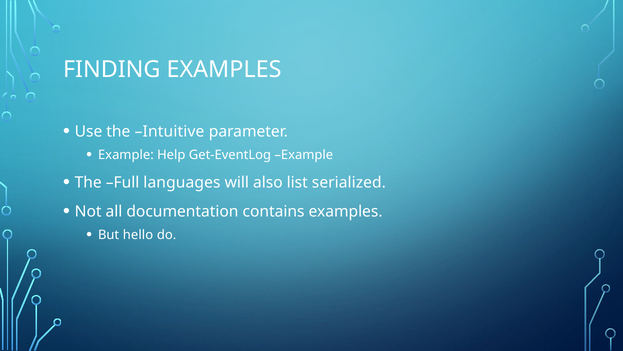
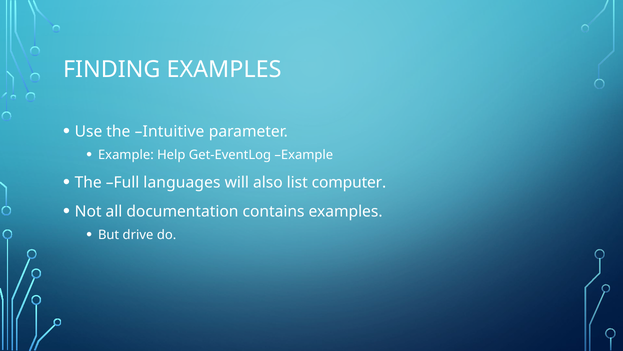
serialized: serialized -> computer (349, 182)
hello: hello -> drive (138, 235)
